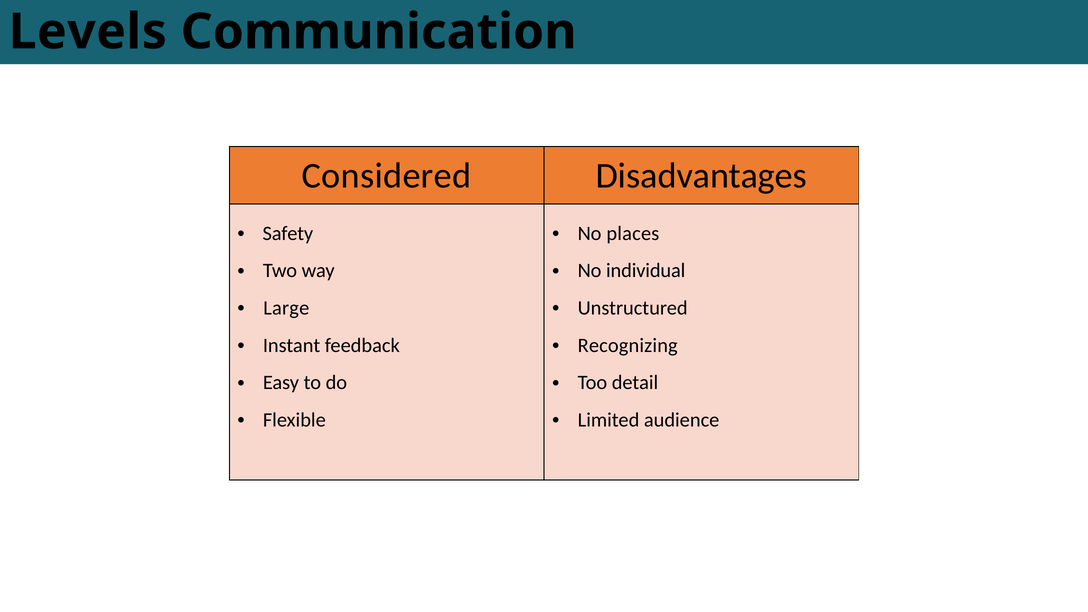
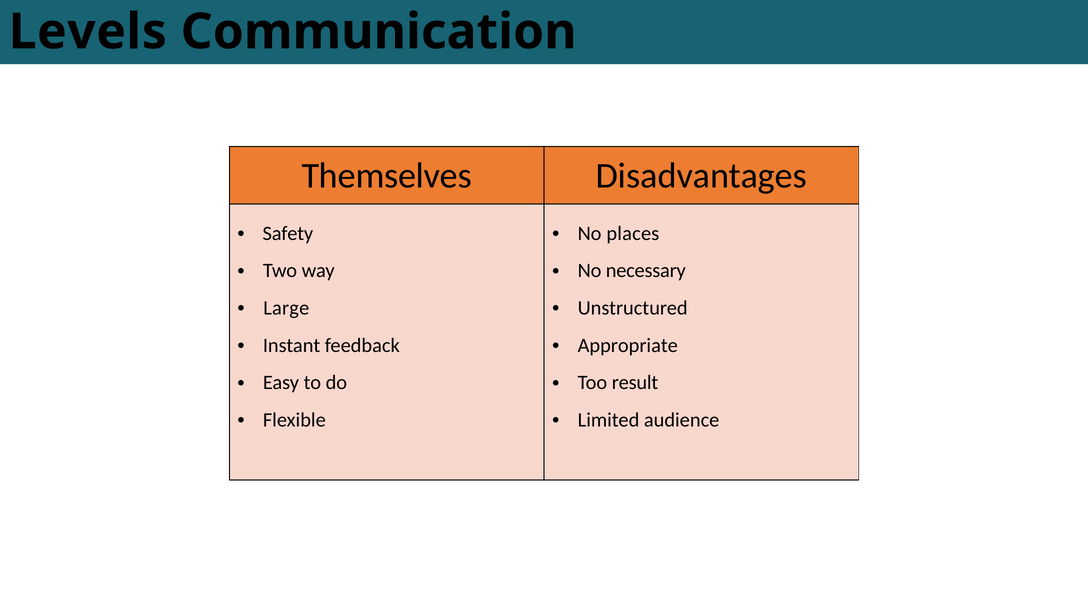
Considered: Considered -> Themselves (387, 176)
individual: individual -> necessary (646, 271)
Recognizing: Recognizing -> Appropriate (628, 345)
detail: detail -> result (635, 383)
